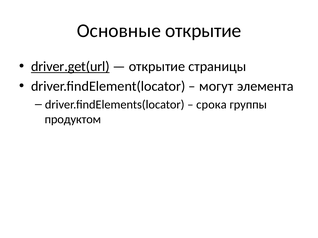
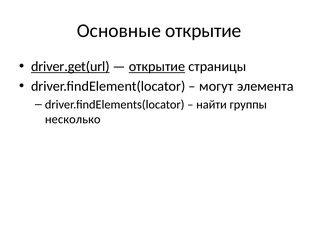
открытие underline: none -> present (157, 67)
срока: срока -> найти (212, 105)
продуктом: продуктом -> несколько (73, 120)
